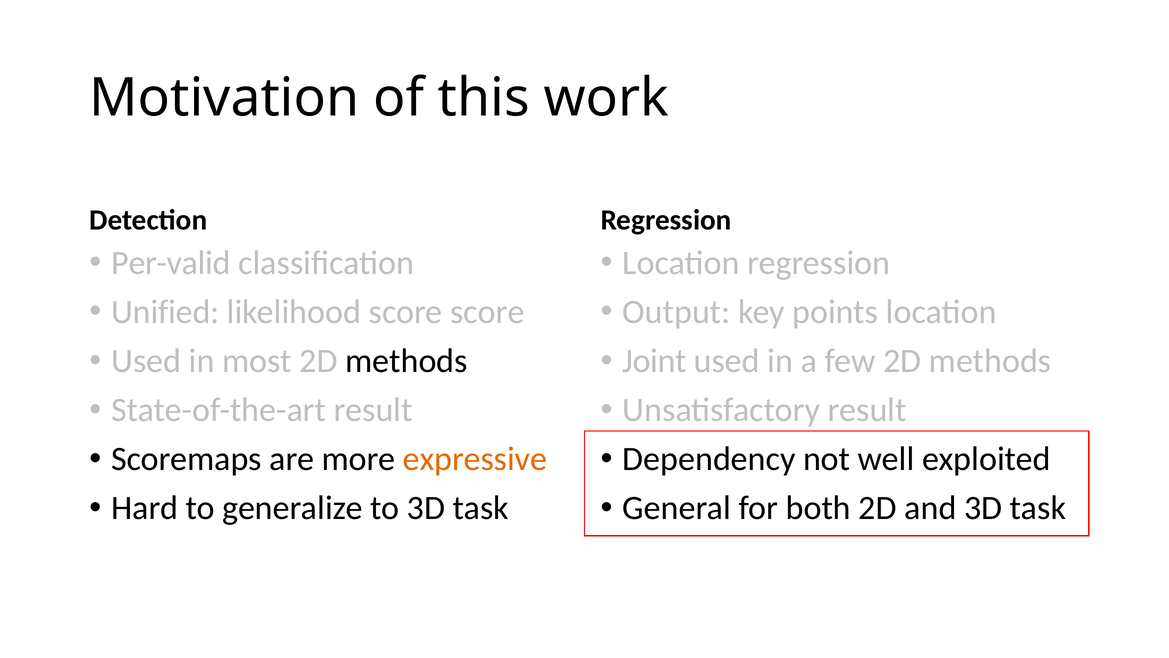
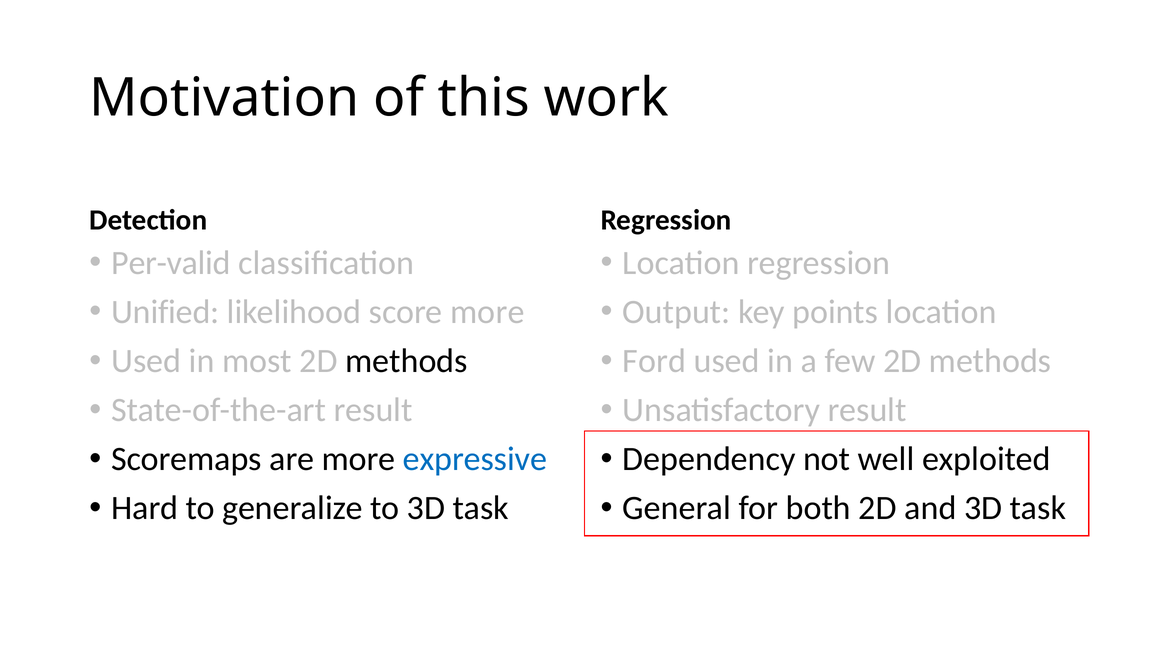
score score: score -> more (487, 312)
Joint: Joint -> Ford (654, 361)
expressive colour: orange -> blue (475, 459)
